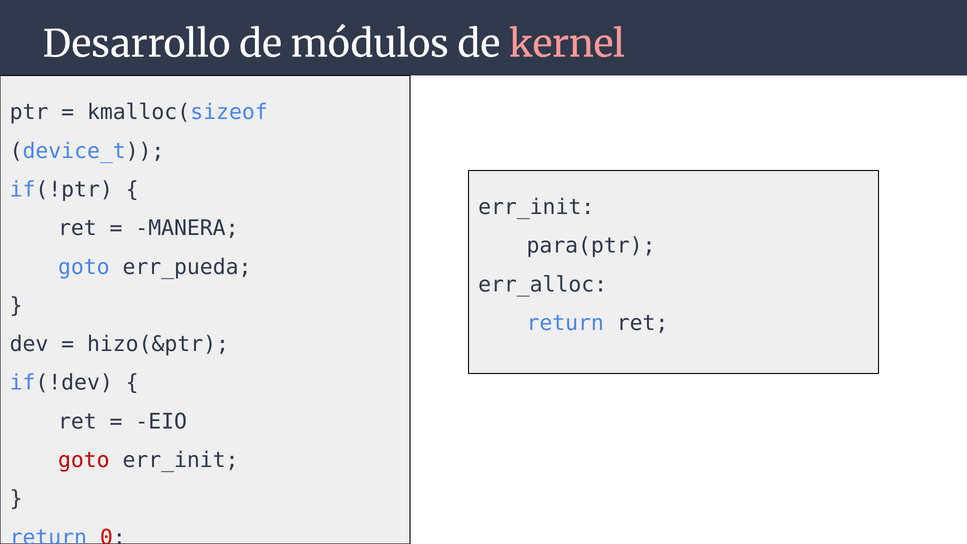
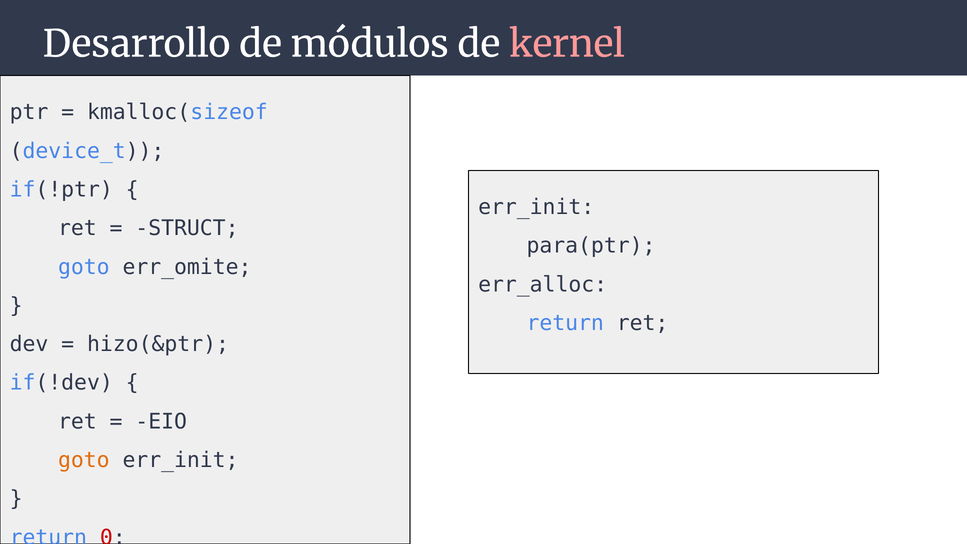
MANERA: MANERA -> STRUCT (187, 228)
err_pueda: err_pueda -> err_omite (187, 267)
goto colour: red -> orange (84, 460)
